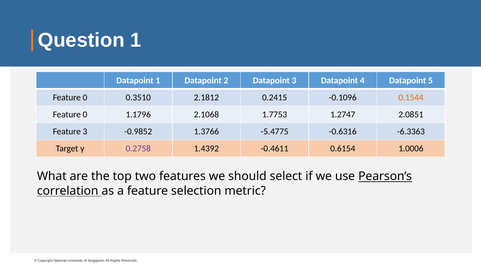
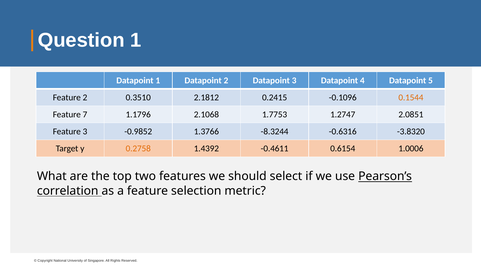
0: 0 -> 2 (85, 98)
0: 0 -> 7 (85, 115)
-5.4775: -5.4775 -> -8.3244 (275, 132)
-6.3363: -6.3363 -> -3.8320 (411, 132)
0.2758 colour: purple -> orange (138, 149)
